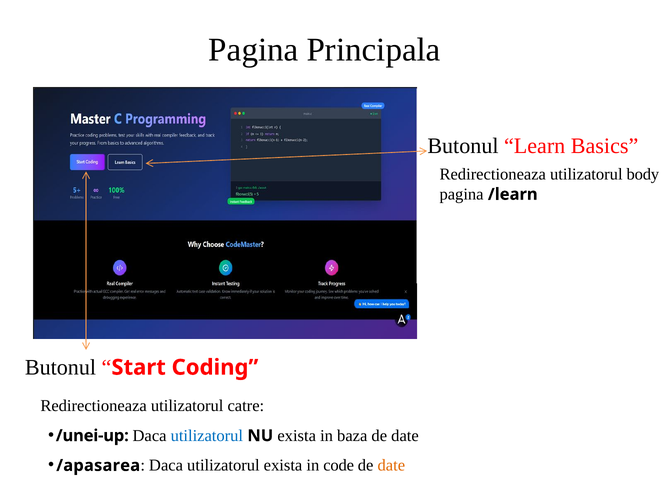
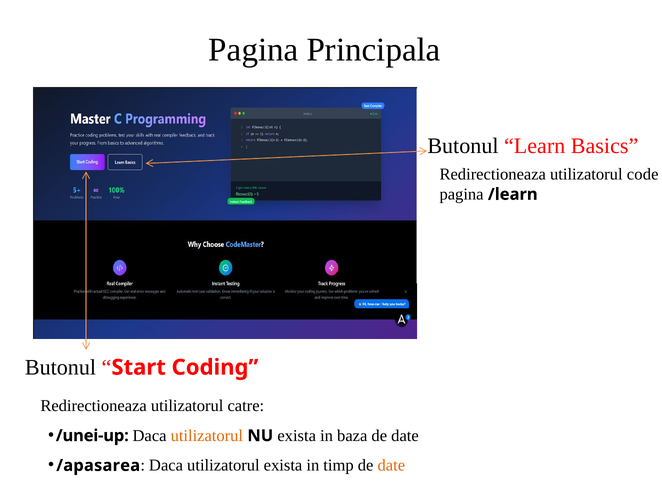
body: body -> code (643, 174)
utilizatorul colour: blue -> orange (207, 435)
code: code -> timp (339, 465)
